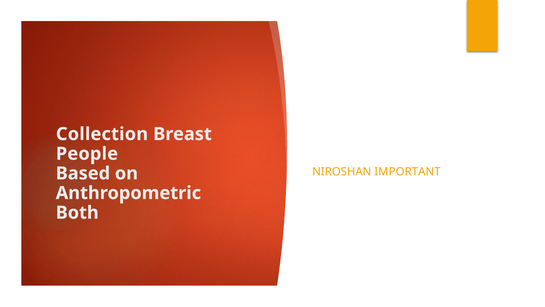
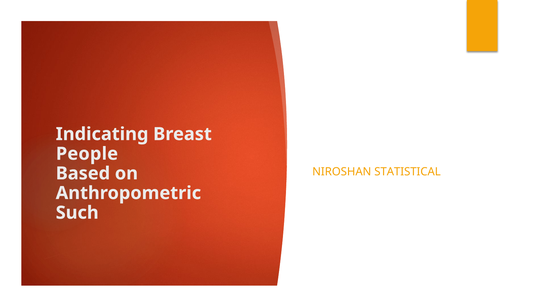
Collection: Collection -> Indicating (102, 134)
IMPORTANT: IMPORTANT -> STATISTICAL (408, 172)
Both: Both -> Such (77, 212)
